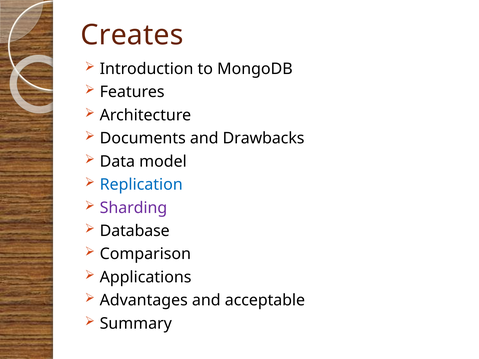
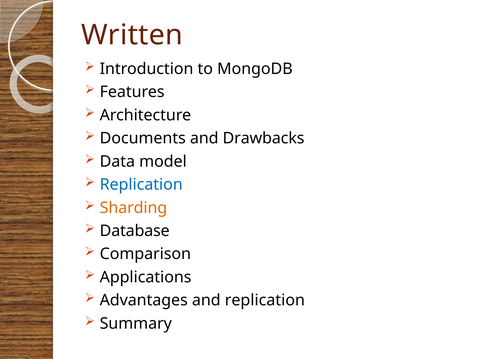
Creates: Creates -> Written (132, 35)
Sharding colour: purple -> orange (133, 208)
and acceptable: acceptable -> replication (265, 301)
